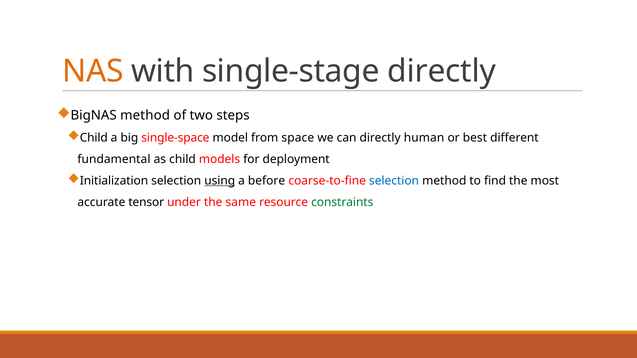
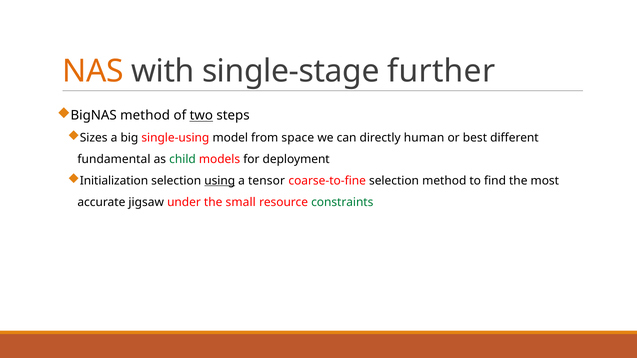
single-stage directly: directly -> further (441, 71)
two underline: none -> present (201, 116)
Child: Child -> Sizes (94, 138)
single-space: single-space -> single-using (175, 138)
child colour: black -> green (183, 159)
before: before -> tensor (267, 181)
selection colour: blue -> black (394, 181)
tensor: tensor -> jigsaw (146, 202)
same: same -> small (241, 202)
